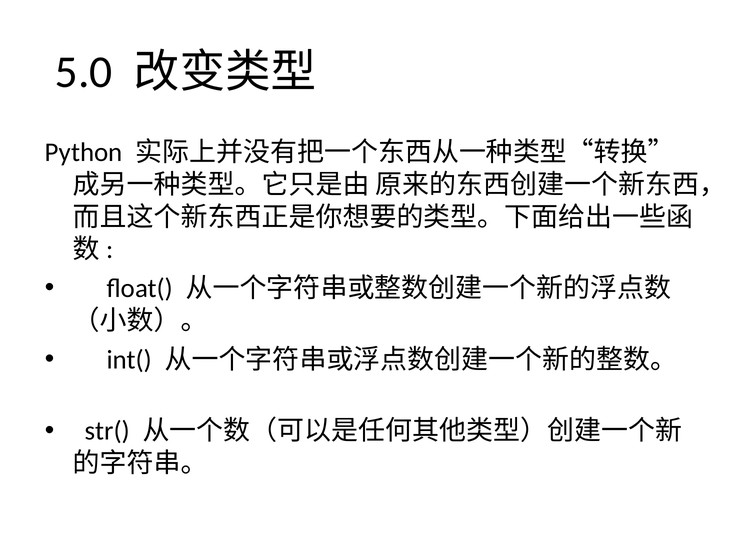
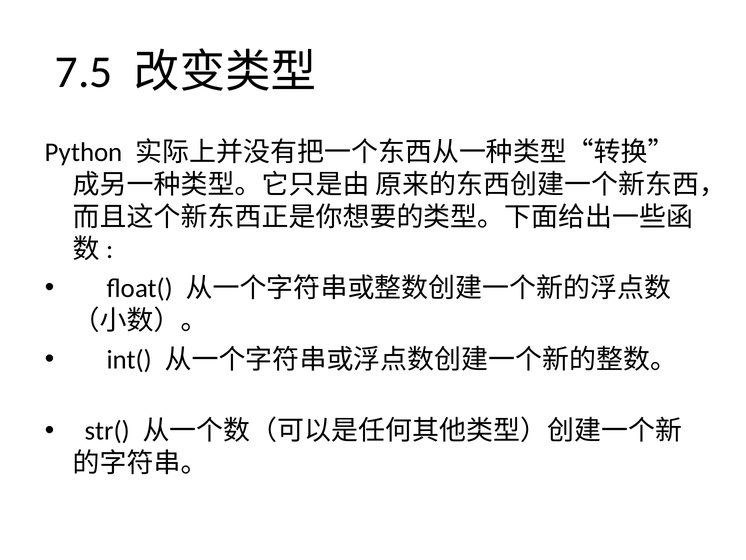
5.0: 5.0 -> 7.5 (84, 72)
